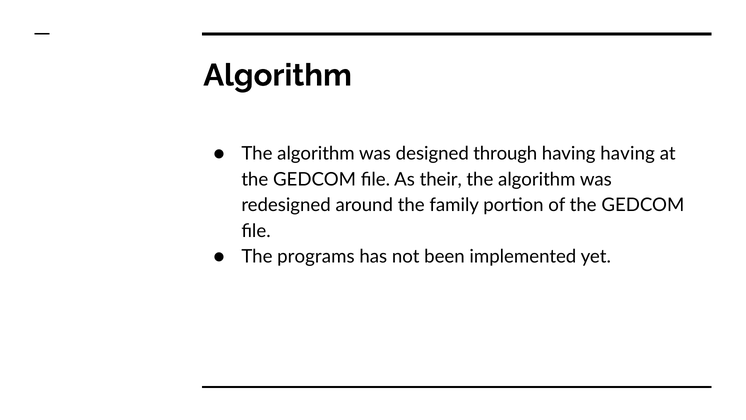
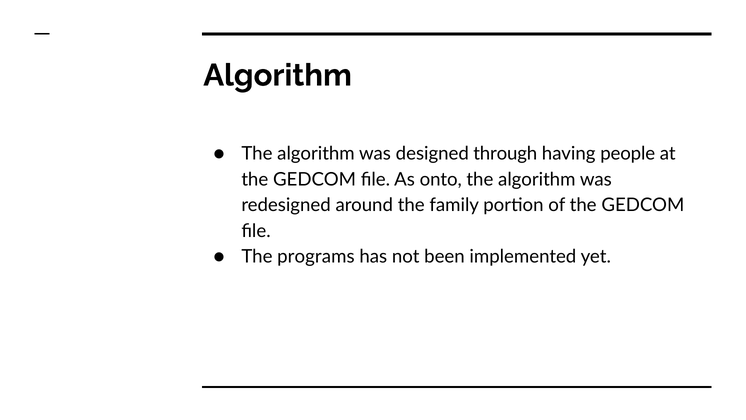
having having: having -> people (628, 154)
their: their -> onto (441, 179)
